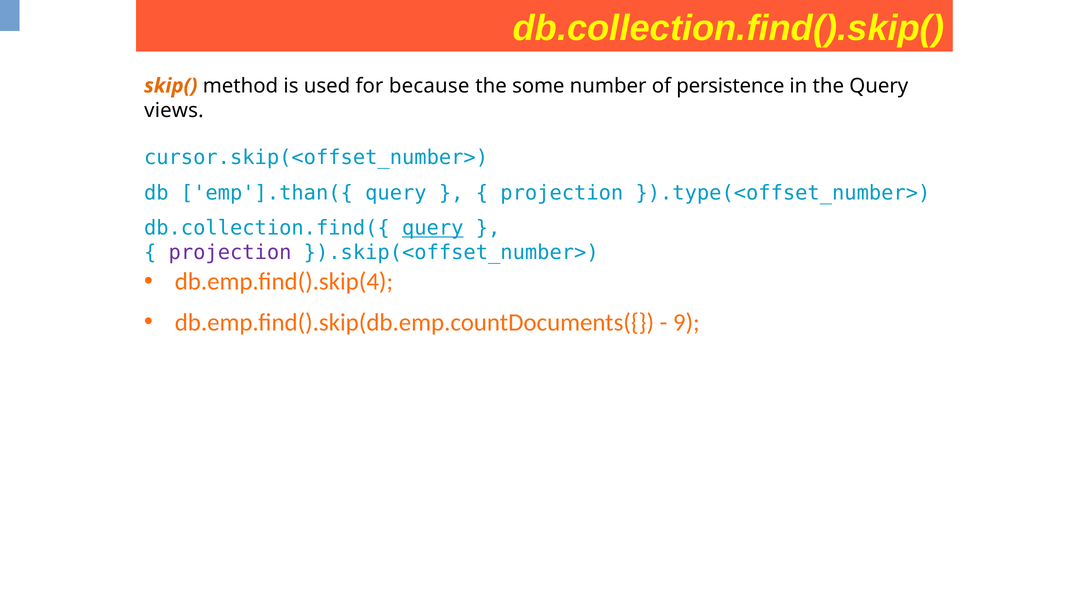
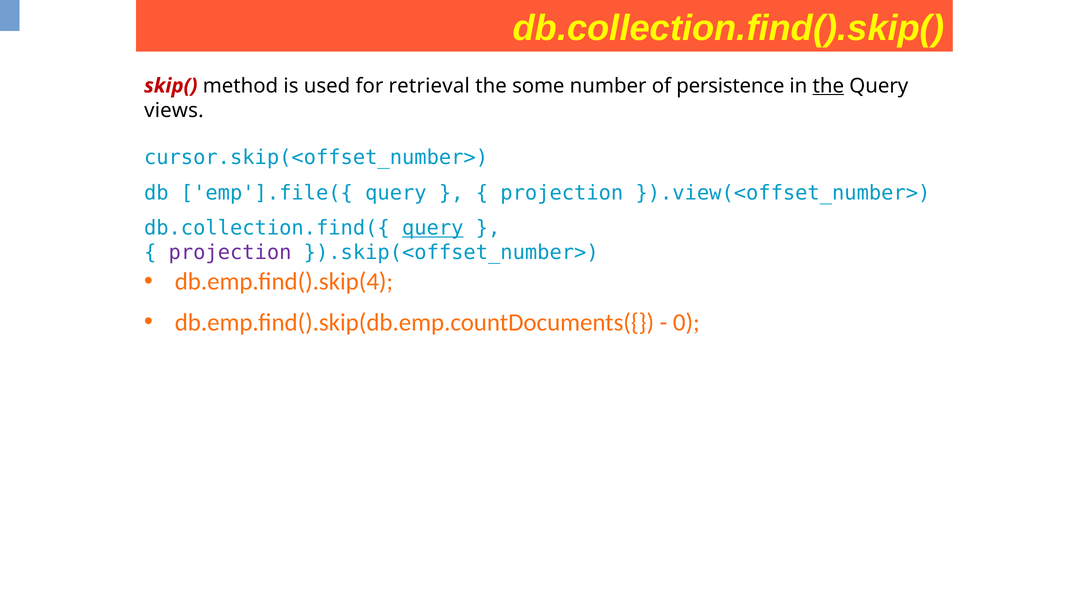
skip( colour: orange -> red (171, 86)
because: because -> retrieval (429, 86)
the underline: none -> present (828, 86)
emp'].than({: emp'].than({ -> emp'].file({ (267, 193)
}).type(<offset_number>: }).type(<offset_number> -> }).view(<offset_number> (783, 193)
9: 9 -> 0 (686, 322)
